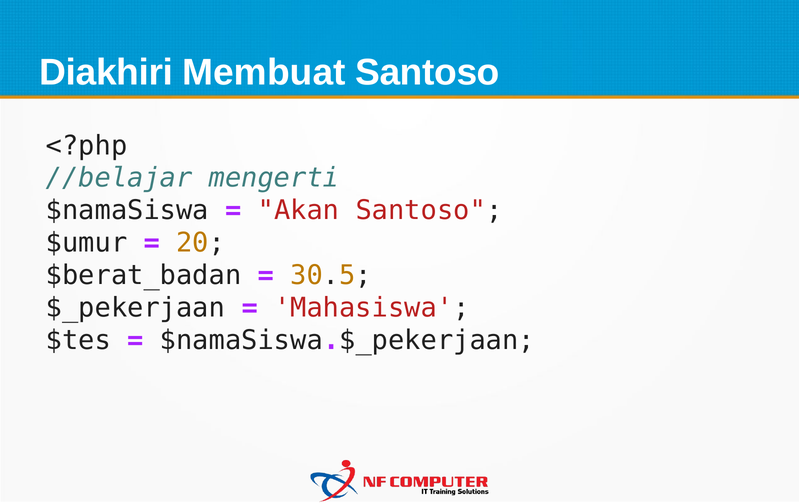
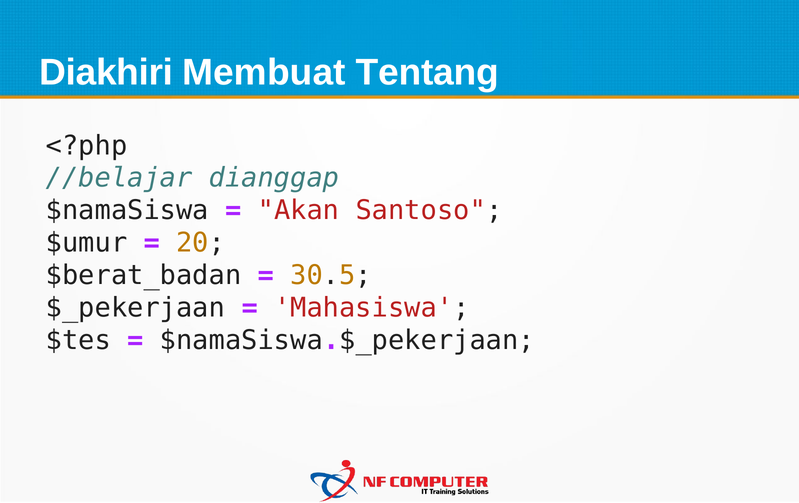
Membuat Santoso: Santoso -> Tentang (427, 72)
mengerti: mengerti -> dianggap (274, 178)
